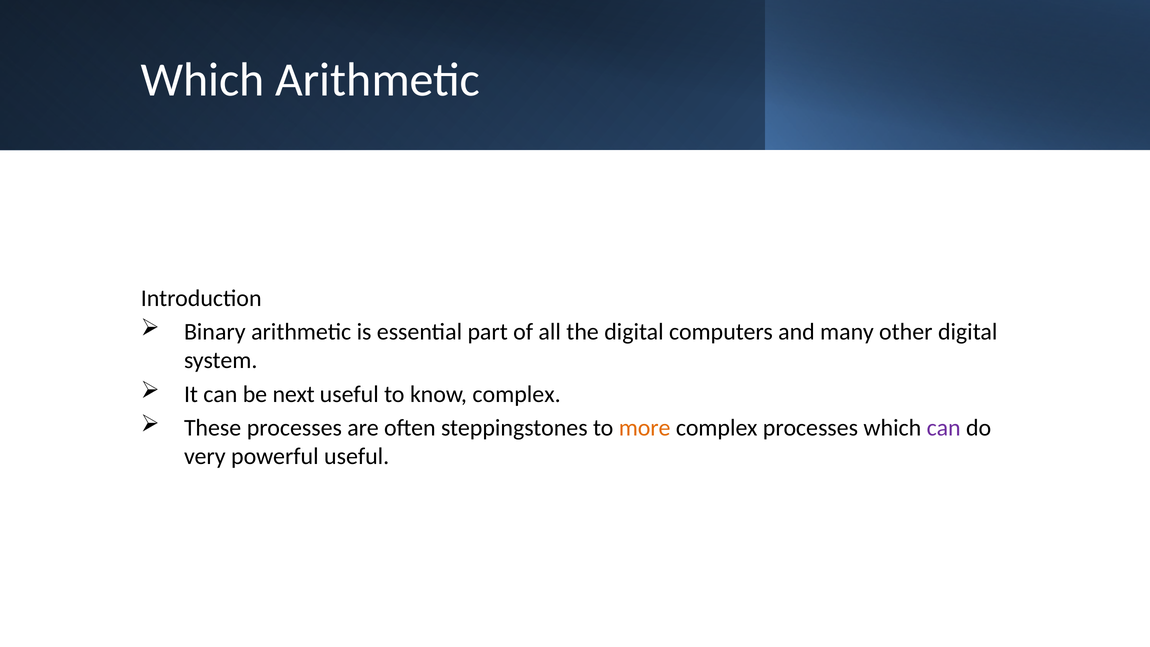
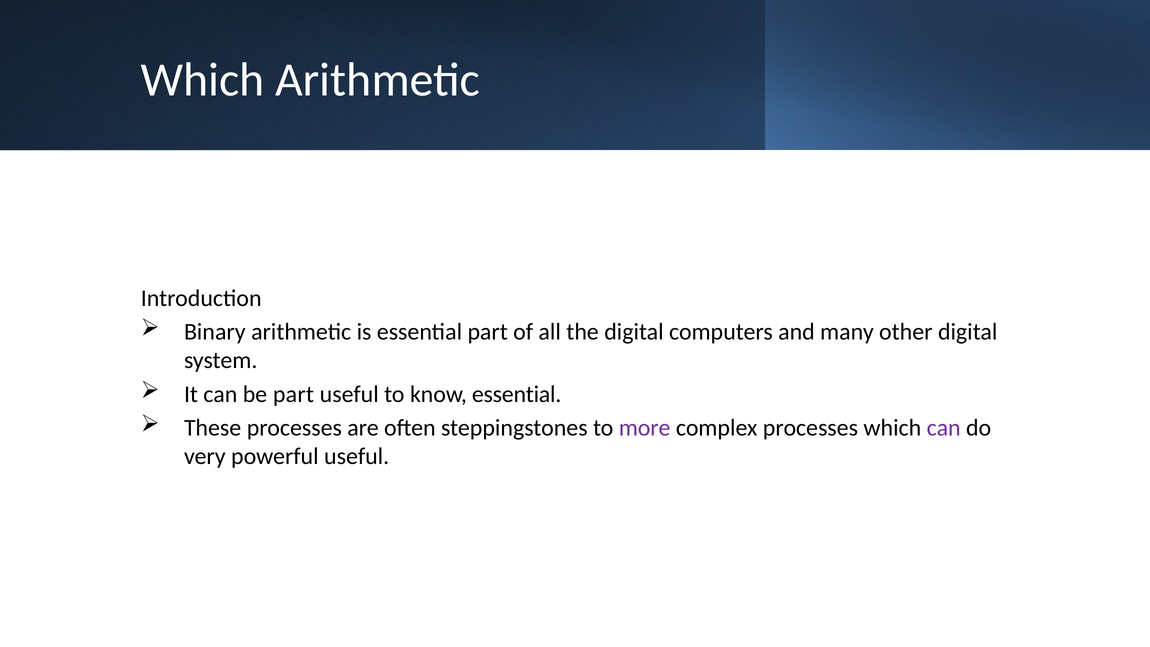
be next: next -> part (293, 394)
know complex: complex -> essential (517, 394)
more colour: orange -> purple (645, 428)
